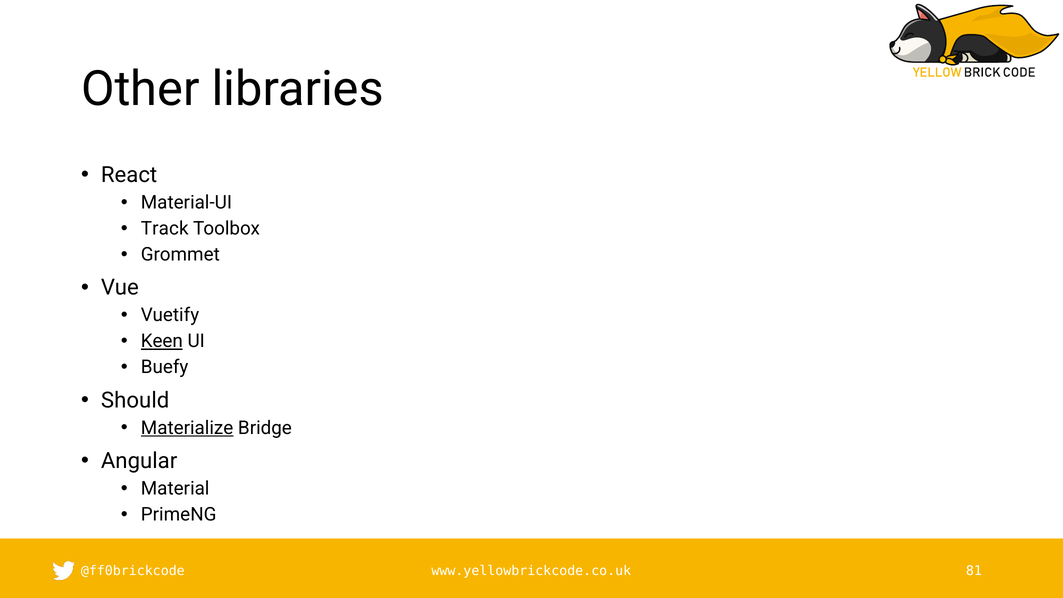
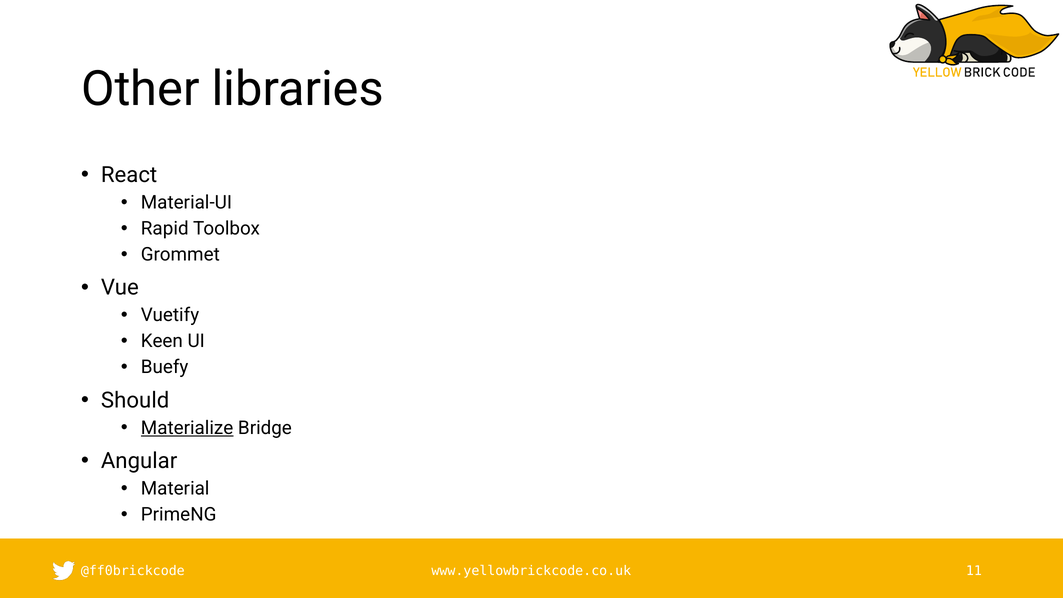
Track: Track -> Rapid (165, 229)
Keen underline: present -> none (162, 341)
81: 81 -> 11 (974, 571)
